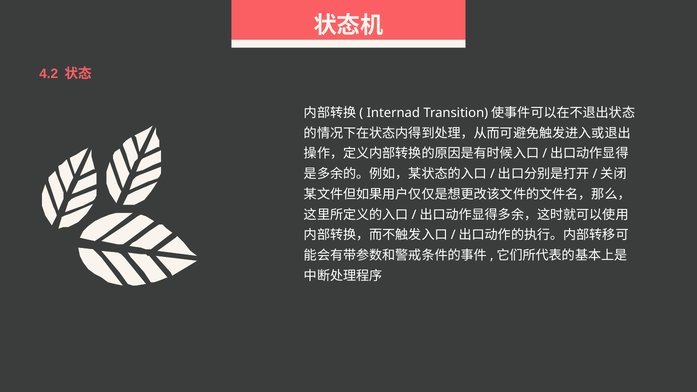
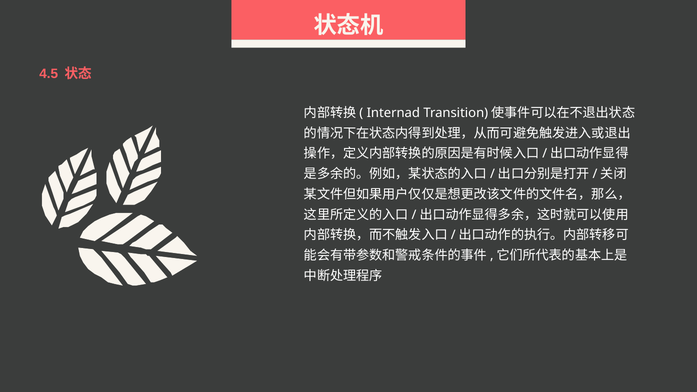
4.2: 4.2 -> 4.5 (49, 74)
